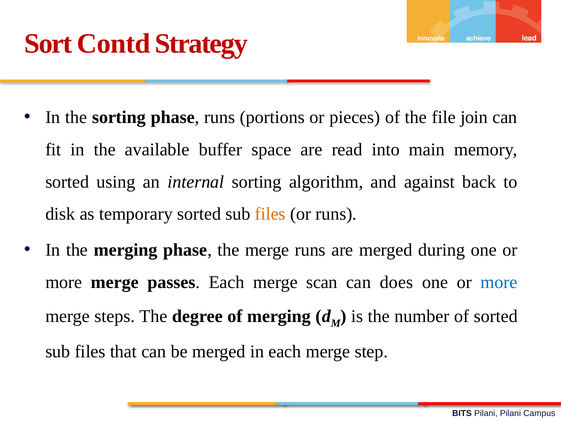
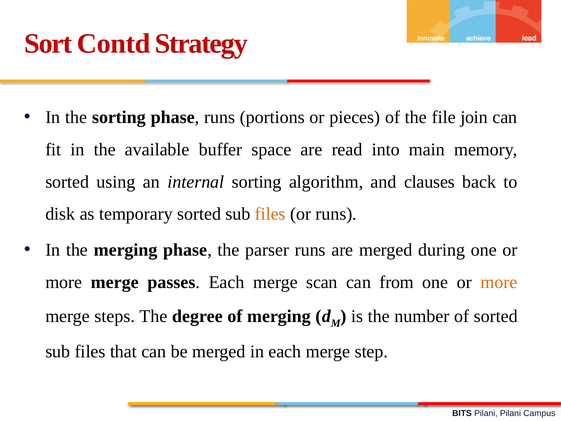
against: against -> clauses (429, 182)
the merge: merge -> parser (267, 250)
does: does -> from (397, 282)
more colour: blue -> orange (499, 282)
